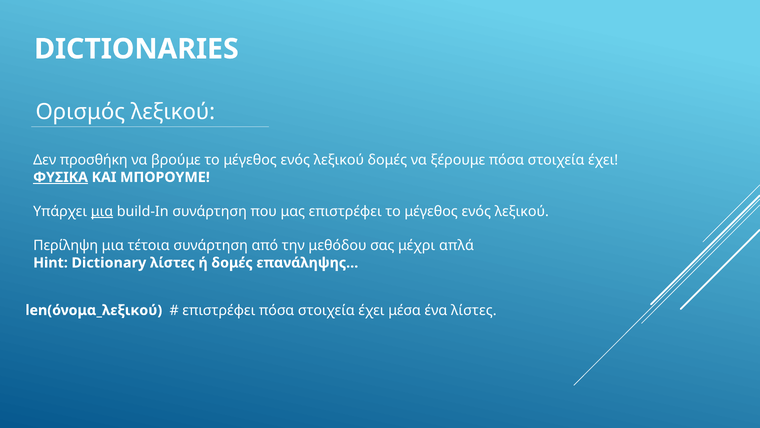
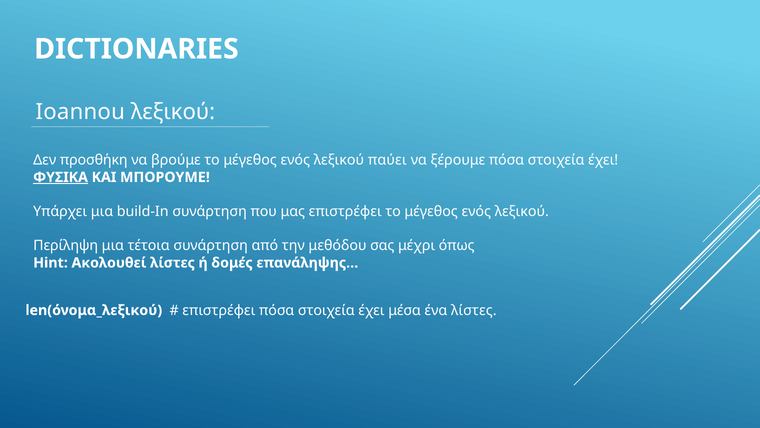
Ορισμός: Ορισμός -> Ioannou (80, 112)
λεξικού δομές: δομές -> παύει (387, 160)
μια underline: present -> none (102, 211)
απλά: απλά -> όπως (457, 245)
Dictionary: Dictionary -> Ακολουθεί (109, 263)
